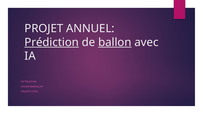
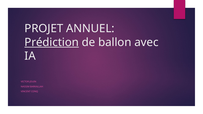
ballon underline: present -> none (115, 42)
